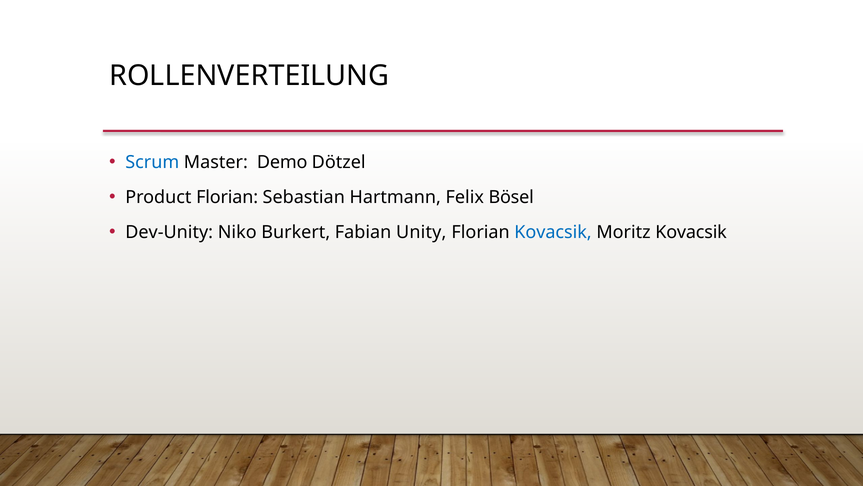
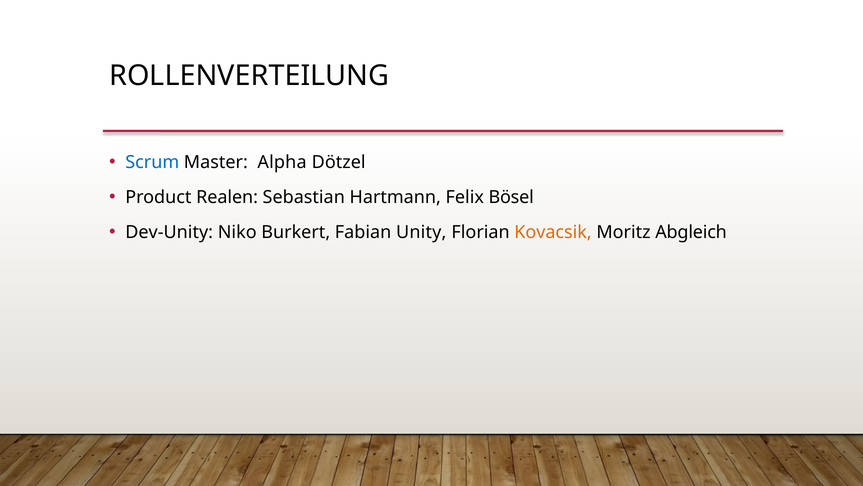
Demo: Demo -> Alpha (282, 162)
Product Florian: Florian -> Realen (227, 197)
Kovacsik colour: blue -> orange (553, 232)
Moritz Kovacsik: Kovacsik -> Abgleich (691, 232)
